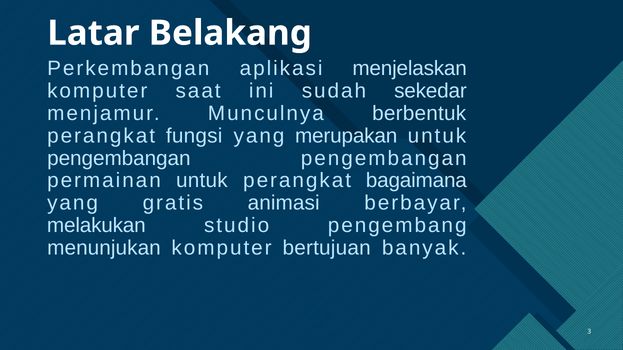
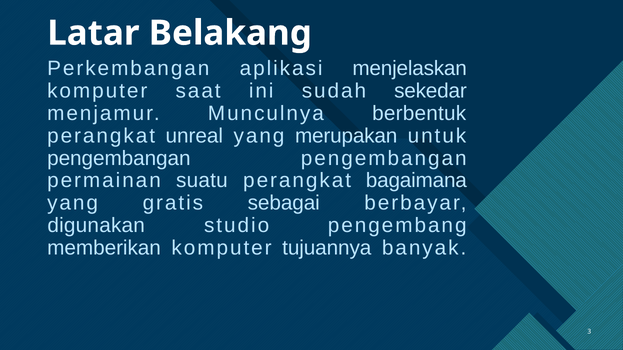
fungsi: fungsi -> unreal (194, 136)
permainan untuk: untuk -> suatu (202, 181)
animasi: animasi -> sebagai (284, 203)
melakukan: melakukan -> digunakan (96, 226)
menunjukan: menunjukan -> memberikan (104, 248)
bertujuan: bertujuan -> tujuannya (327, 248)
